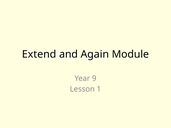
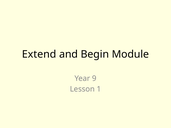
Again: Again -> Begin (95, 54)
